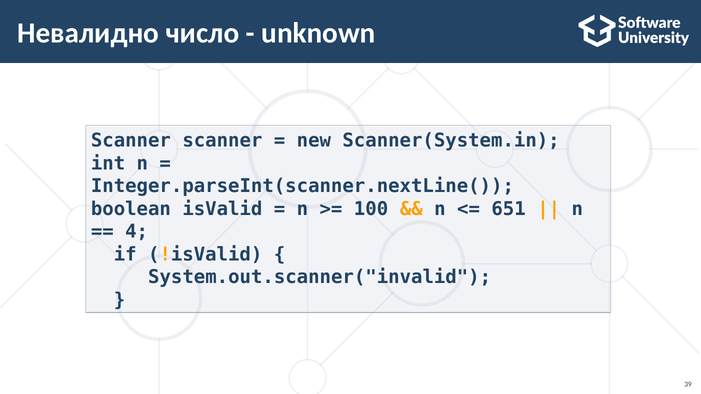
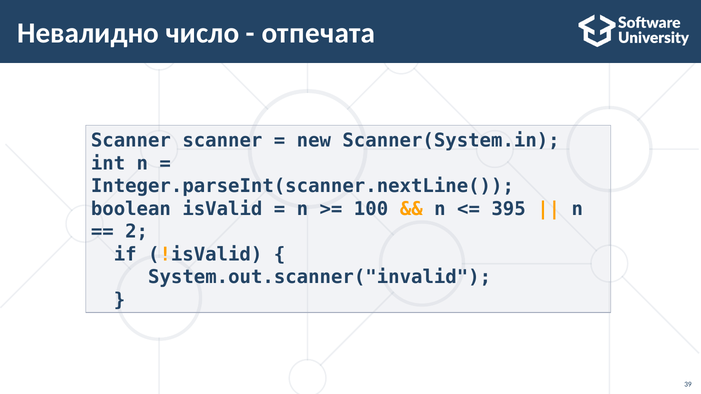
unknown: unknown -> отпечата (318, 33)
651: 651 -> 395 (509, 209)
4: 4 -> 2 (137, 232)
